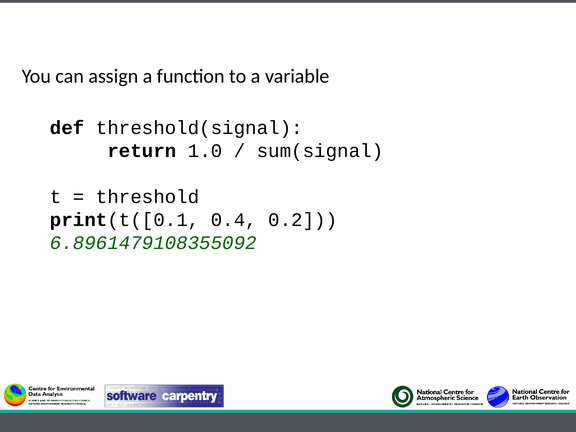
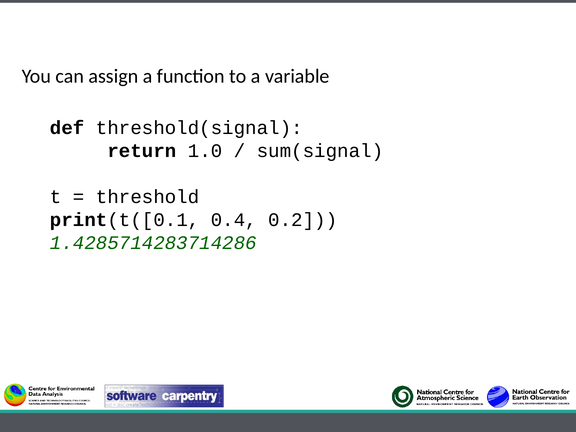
6.8961479108355092: 6.8961479108355092 -> 1.4285714283714286 (153, 243)
